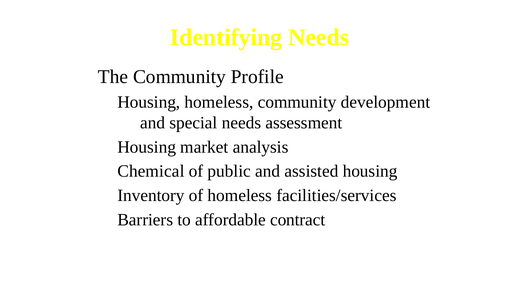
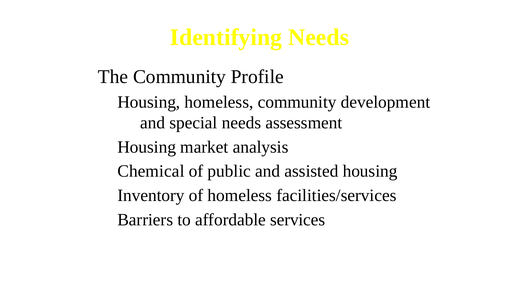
contract: contract -> services (298, 220)
